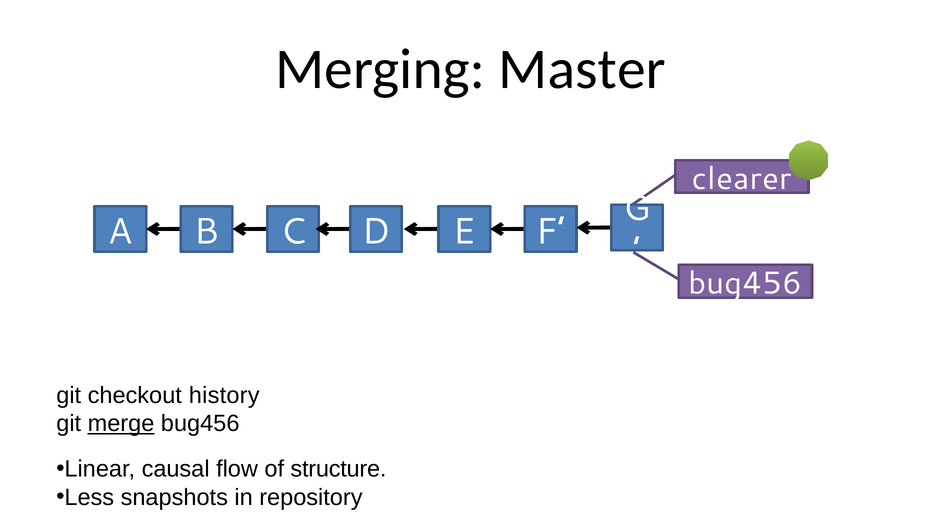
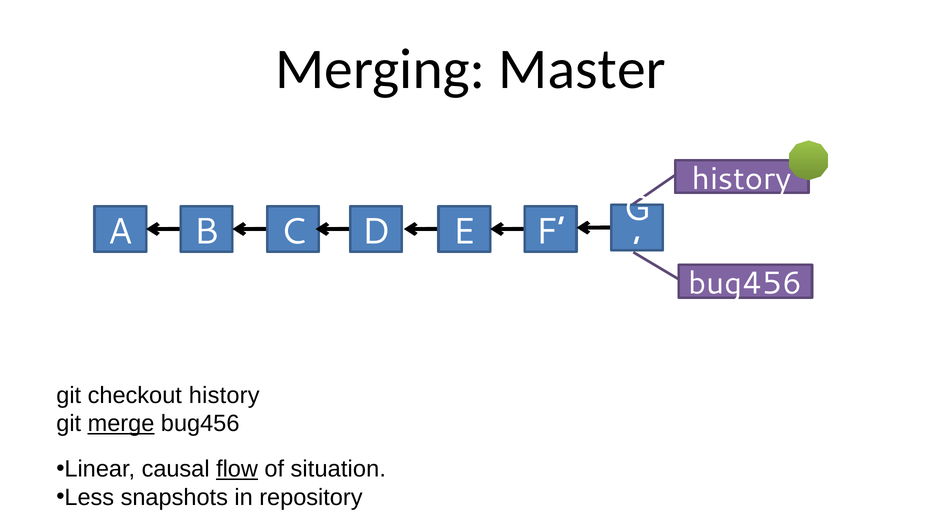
clearer: clearer -> history (742, 179)
flow underline: none -> present (237, 469)
structure: structure -> situation (338, 469)
